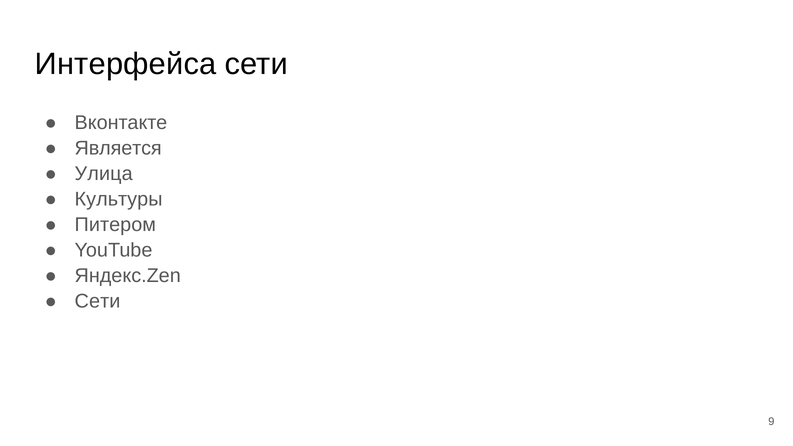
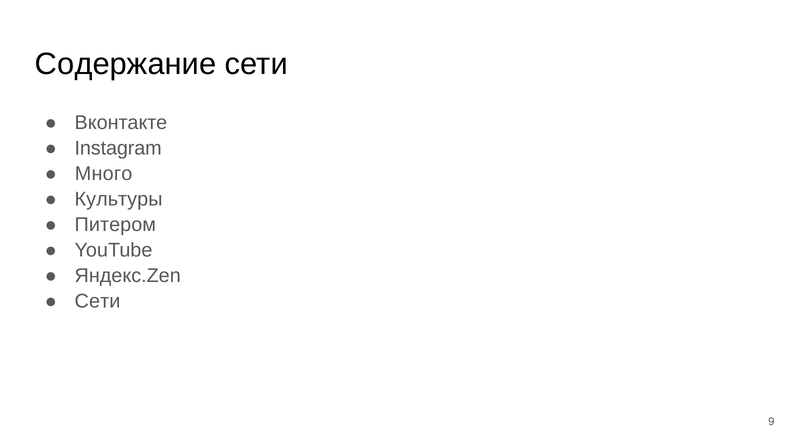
Интерфейса: Интерфейса -> Содержание (126, 64)
Является: Является -> Instagram (118, 148)
Улица: Улица -> Много (104, 174)
